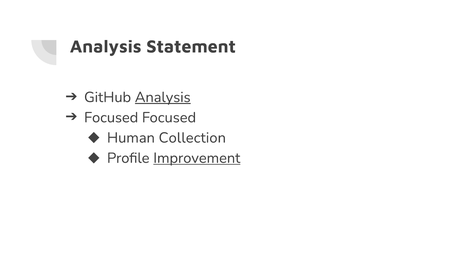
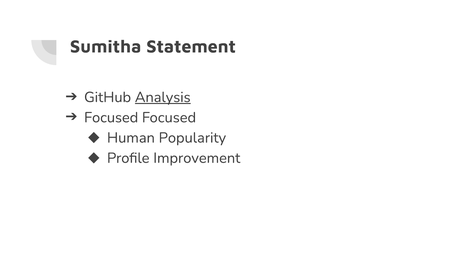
Analysis: Analysis -> Sumitha (106, 47)
Collection: Collection -> Popularity (192, 138)
Improvement underline: present -> none (197, 158)
